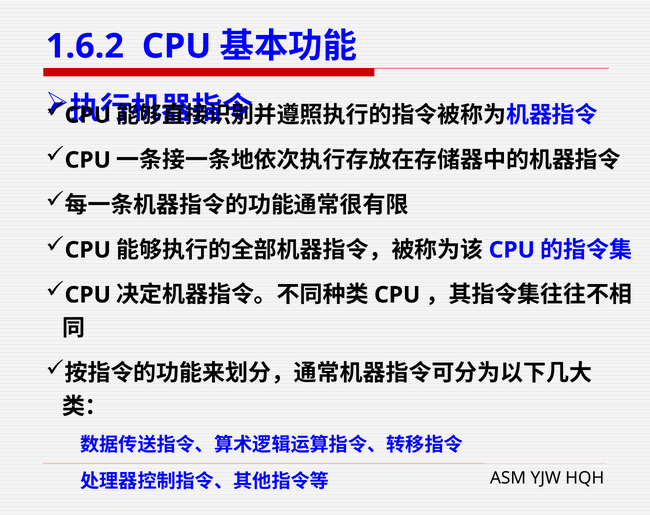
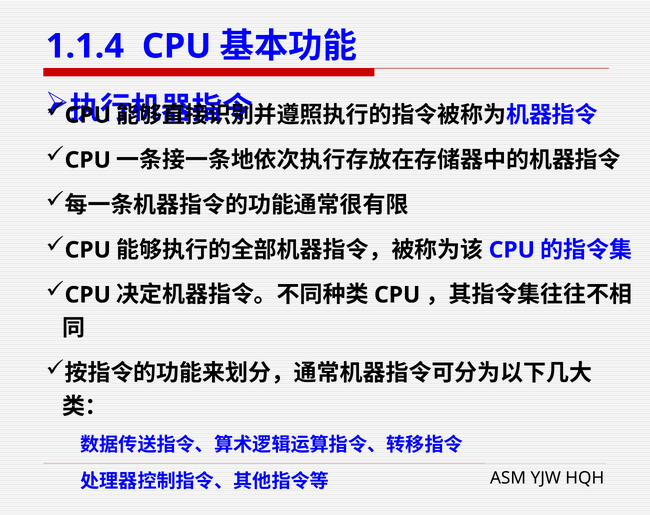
1.6.2: 1.6.2 -> 1.1.4 (85, 46)
